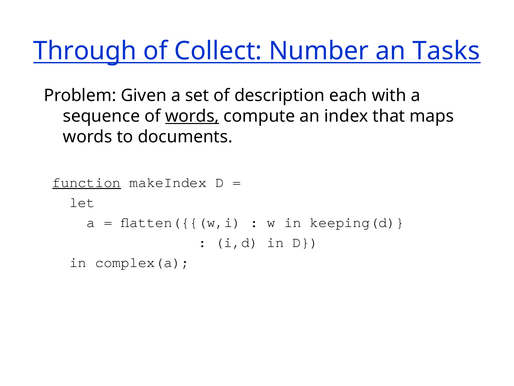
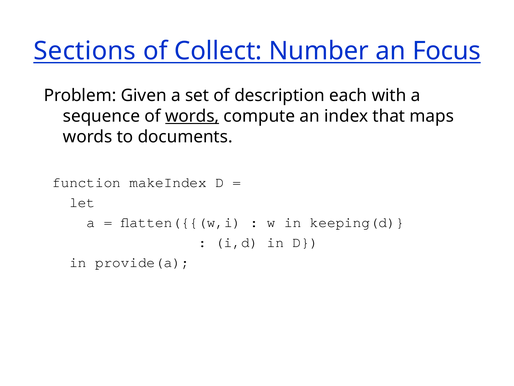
Through: Through -> Sections (85, 51)
Tasks: Tasks -> Focus (447, 51)
function underline: present -> none (87, 182)
complex(a: complex(a -> provide(a (142, 262)
